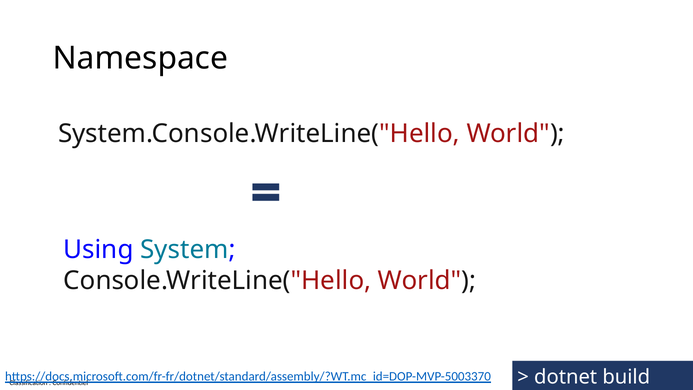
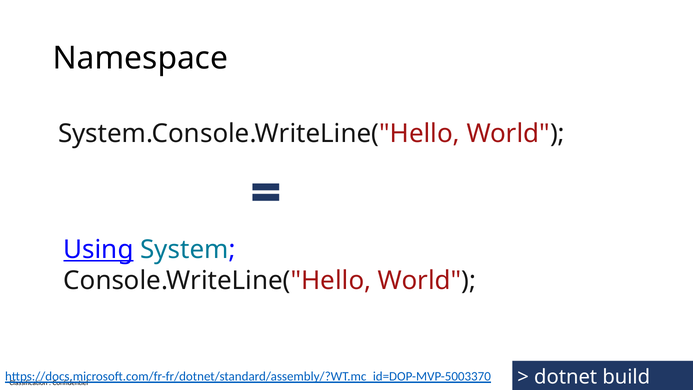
Using underline: none -> present (98, 249)
